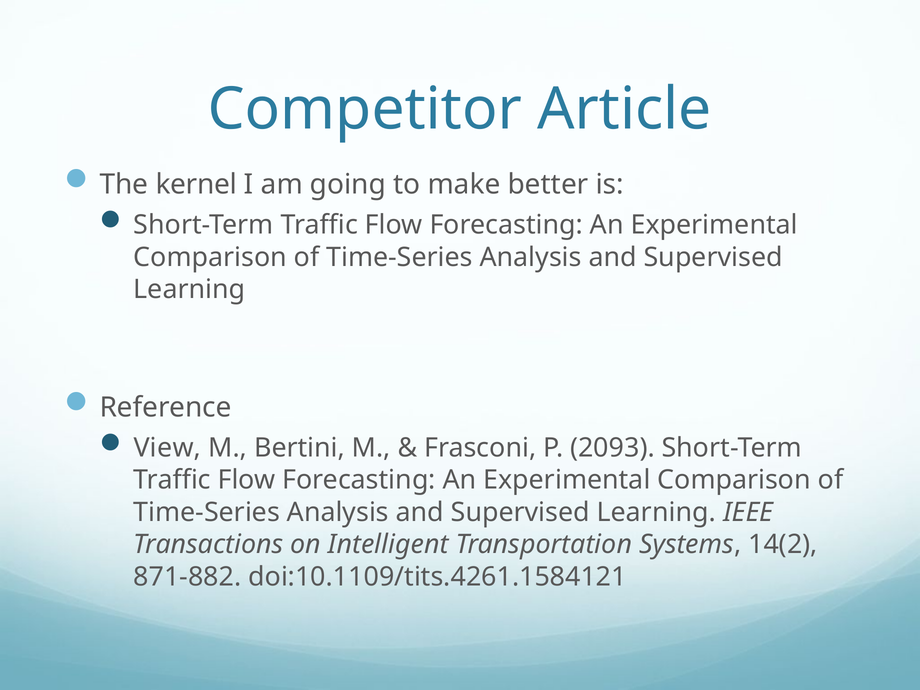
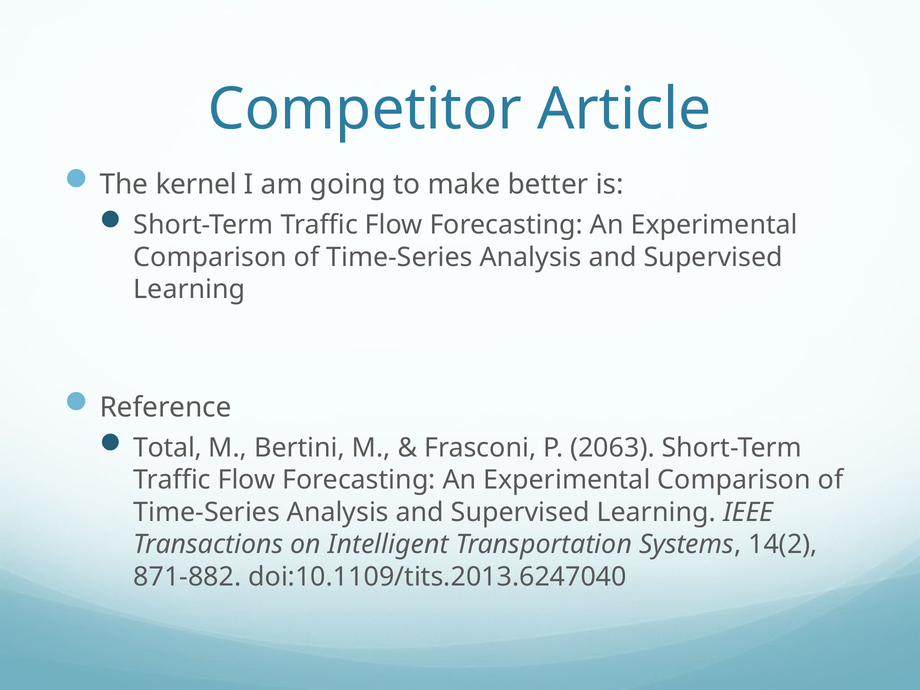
View: View -> Total (168, 448)
2093: 2093 -> 2063 (612, 448)
doi:10.1109/tits.4261.1584121: doi:10.1109/tits.4261.1584121 -> doi:10.1109/tits.2013.6247040 (437, 577)
